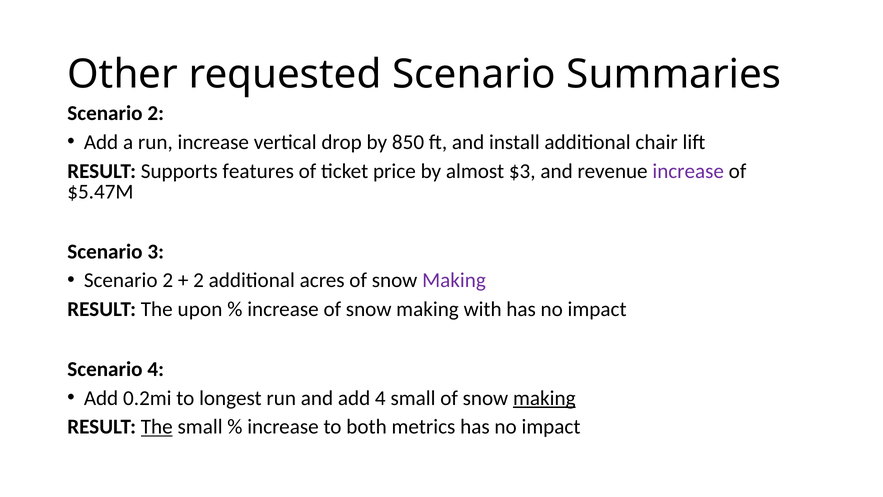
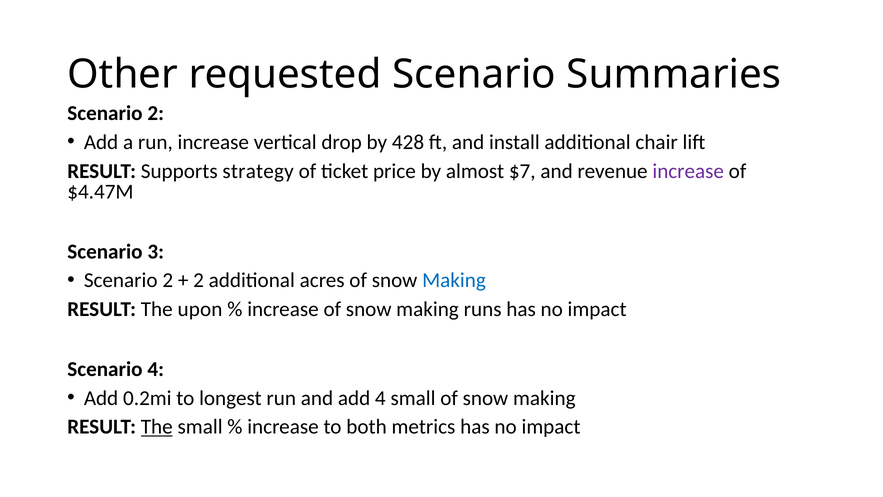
850: 850 -> 428 (408, 142)
features: features -> strategy (258, 171)
$3: $3 -> $7 (522, 171)
$5.47M: $5.47M -> $4.47M (100, 192)
Making colour: purple -> blue (454, 280)
with: with -> runs (483, 309)
making underline: present -> none (544, 398)
